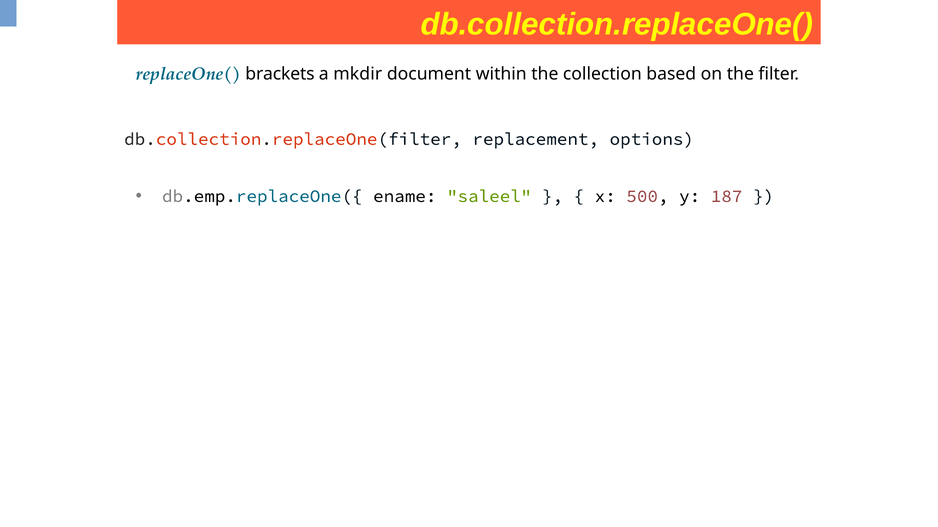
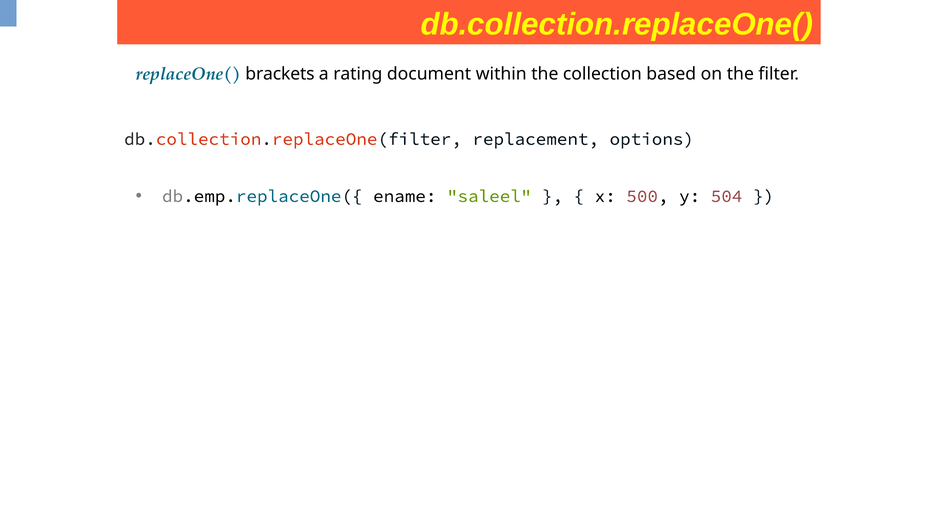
mkdir: mkdir -> rating (358, 74)
187: 187 -> 504 (727, 196)
